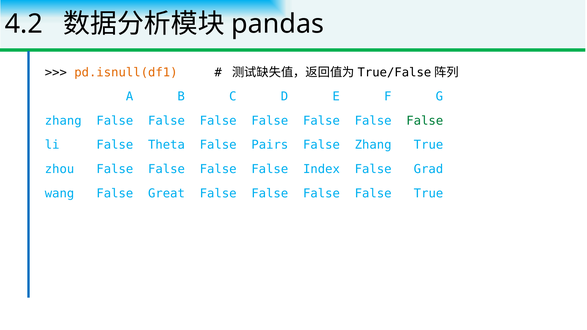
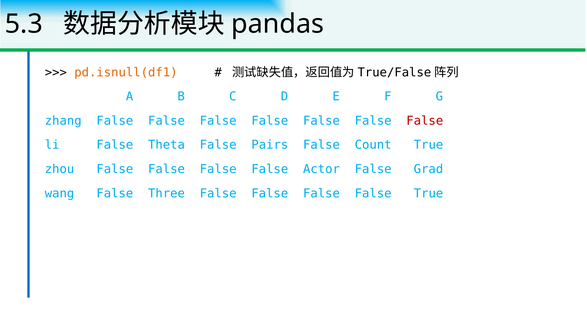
4.2: 4.2 -> 5.3 (24, 24)
False colour: green -> red (425, 121)
False Zhang: Zhang -> Count (373, 145)
Index: Index -> Actor (321, 169)
Great: Great -> Three (166, 193)
